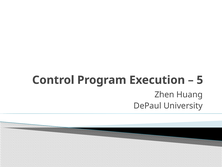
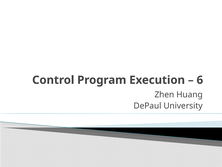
5: 5 -> 6 (200, 80)
